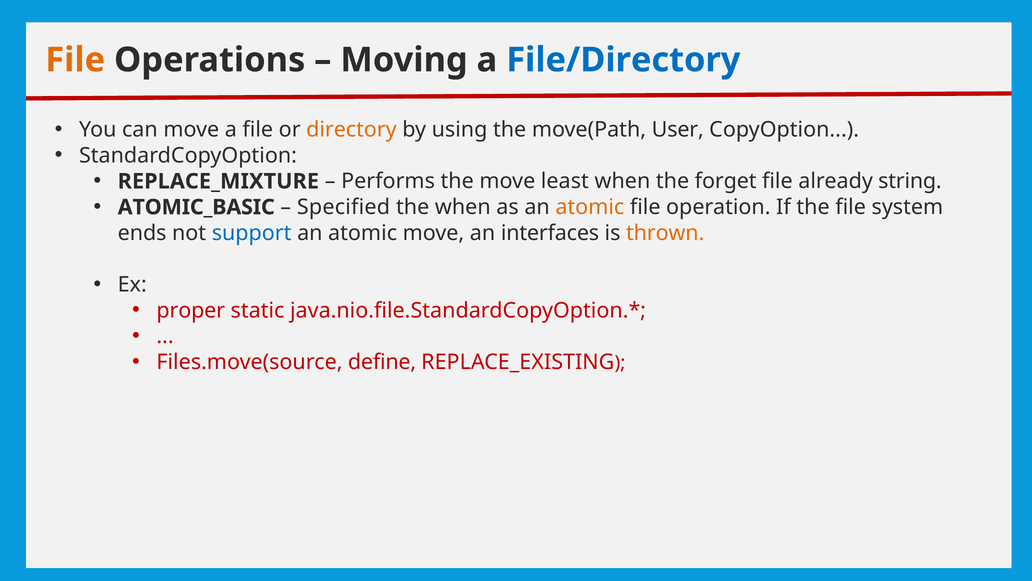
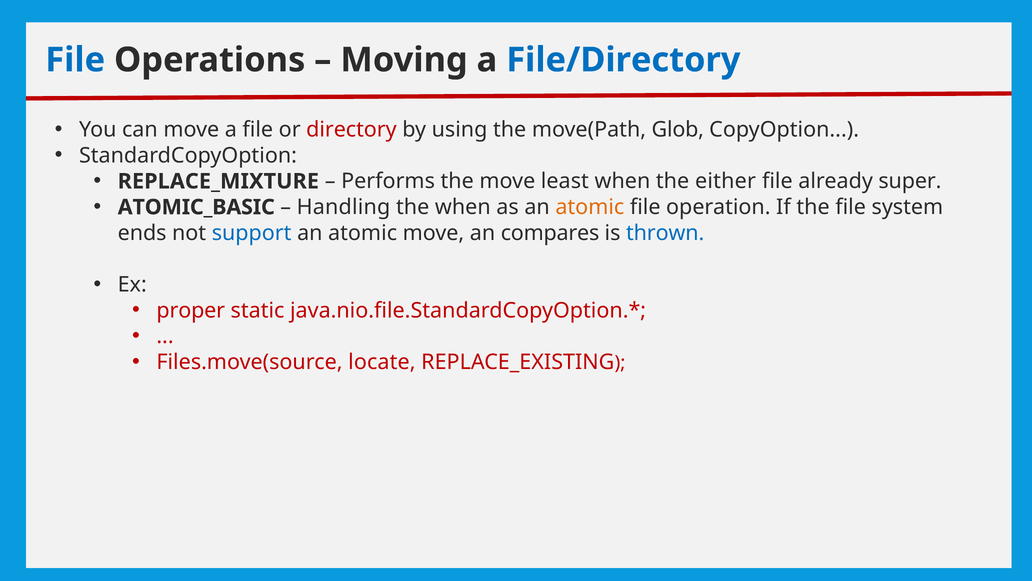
File colour: orange -> blue (75, 60)
directory colour: orange -> red (351, 130)
User: User -> Glob (678, 130)
forget: forget -> either (725, 181)
string: string -> super (910, 181)
Specified: Specified -> Handling (343, 207)
interfaces: interfaces -> compares (550, 233)
thrown colour: orange -> blue (665, 233)
define: define -> locate (382, 362)
